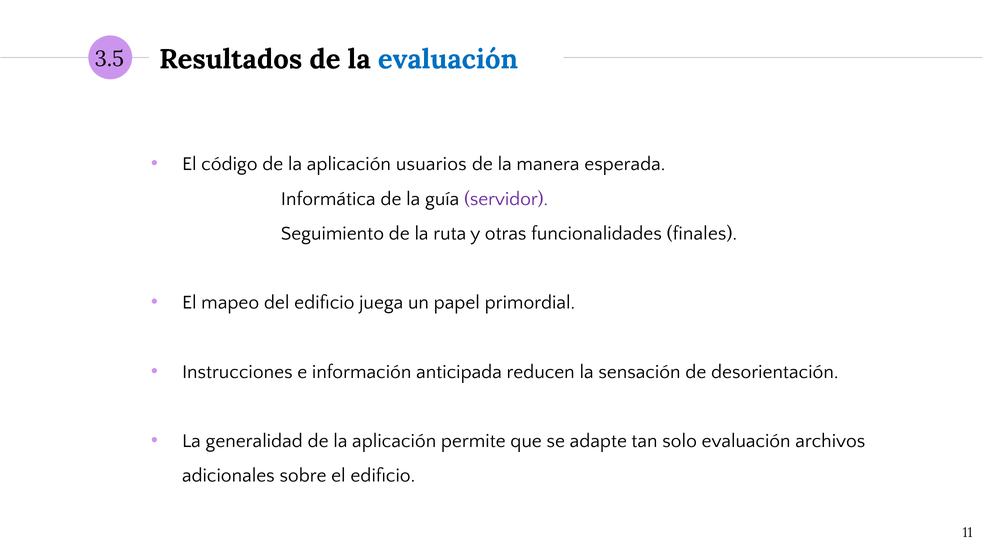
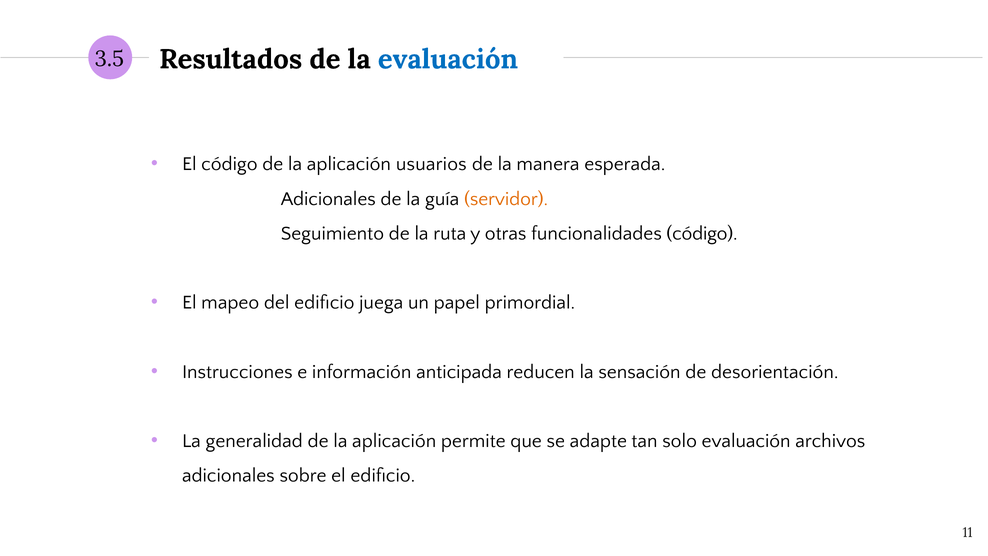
Informática: Informática -> Adicionales (328, 199)
servidor colour: purple -> orange (506, 199)
funcionalidades finales: finales -> código (702, 233)
